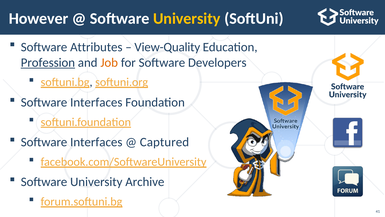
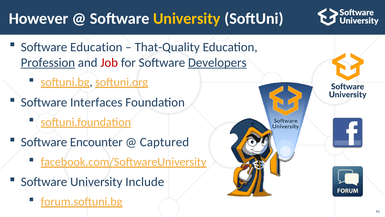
Software Attributes: Attributes -> Education (96, 47)
View-Quality: View-Quality -> That-Quality (167, 47)
Job colour: orange -> red (109, 62)
Developers underline: none -> present (217, 62)
Interfaces: Interfaces -> Encounter (96, 142)
Archive: Archive -> Include (145, 182)
